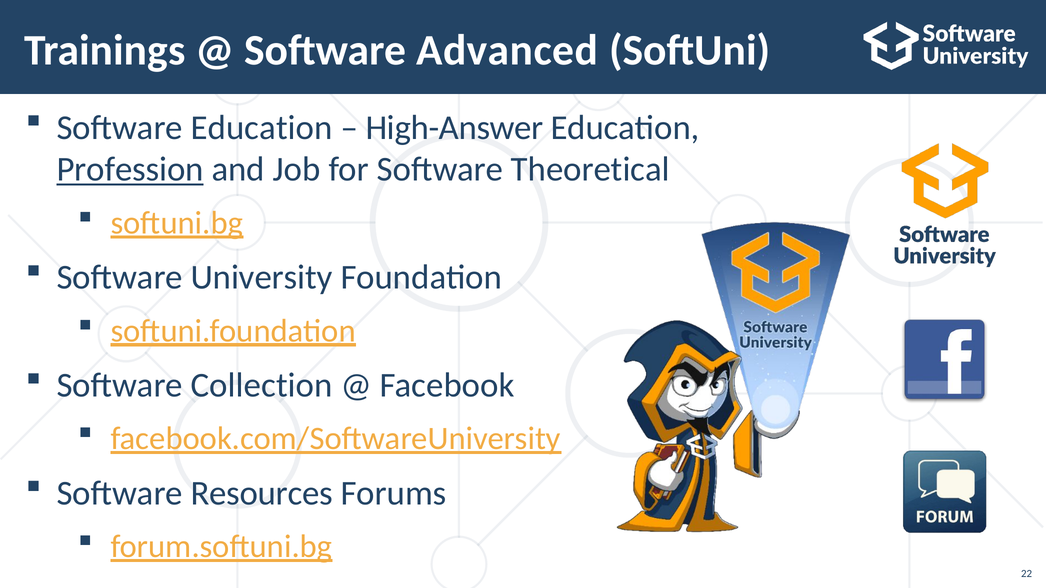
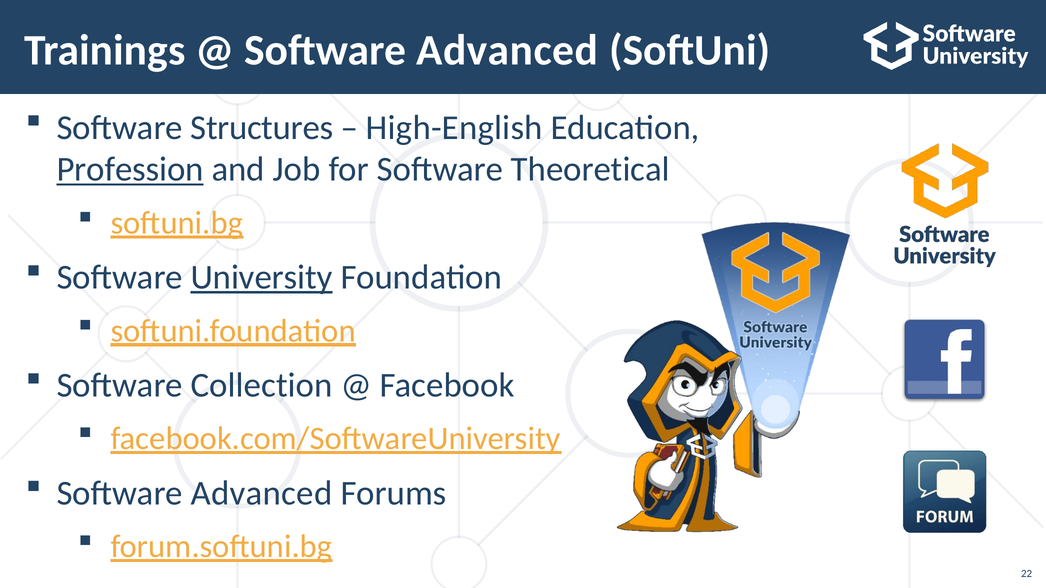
Software Education: Education -> Structures (262, 128)
High-Answer: High-Answer -> High-English (454, 128)
University underline: none -> present (262, 277)
Resources: Resources -> Advanced (261, 493)
